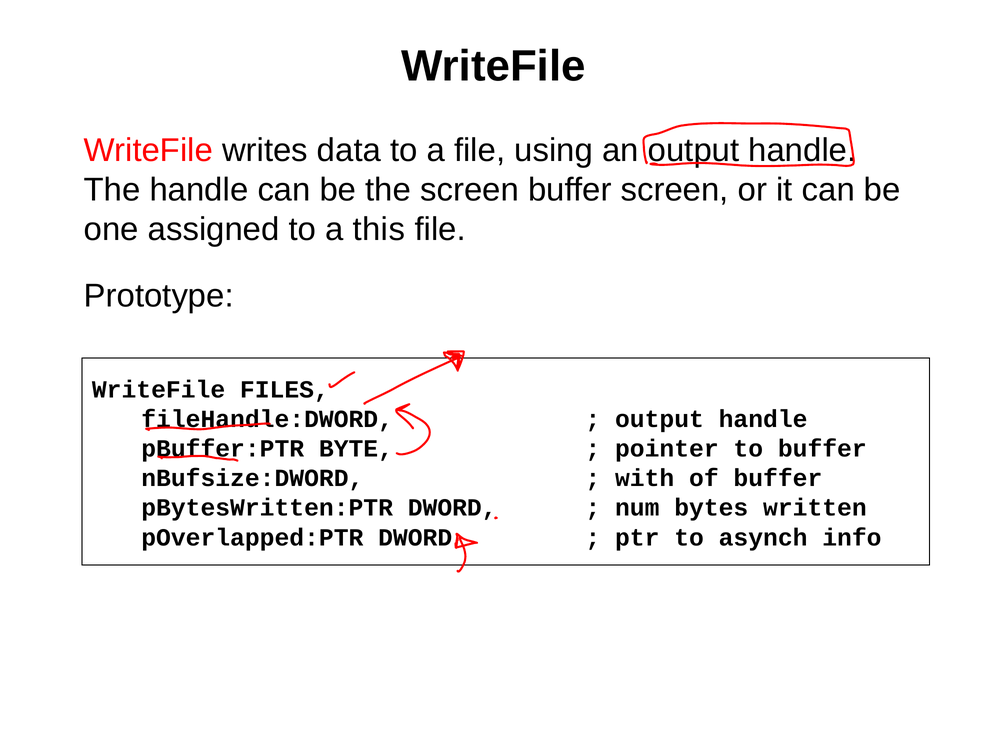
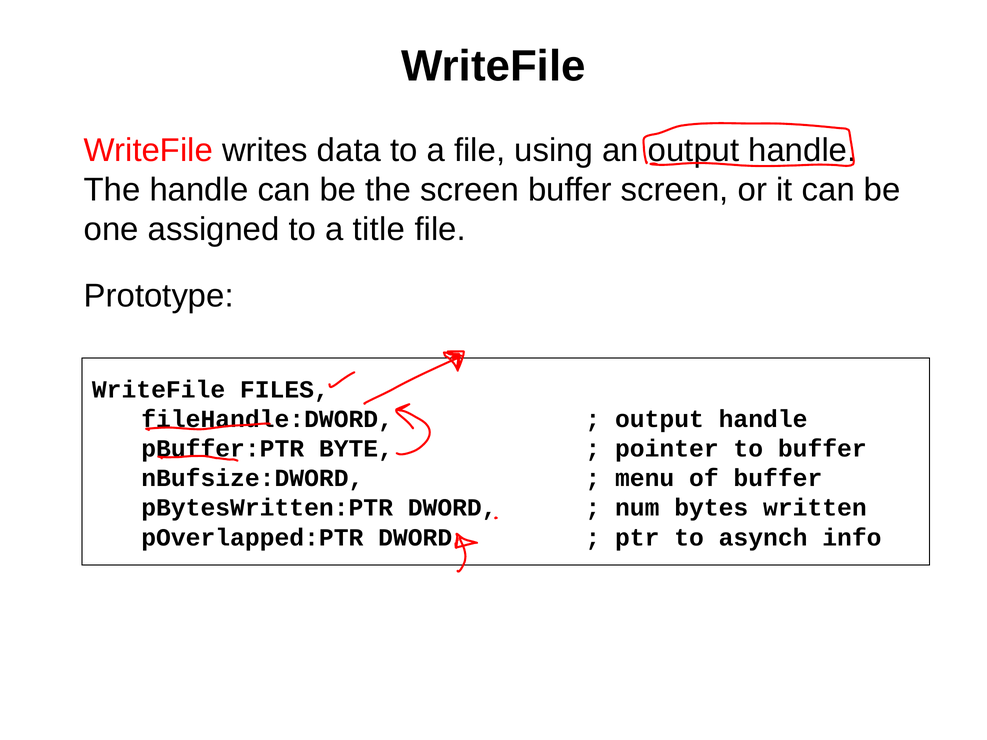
this: this -> title (379, 229)
with: with -> menu (645, 478)
